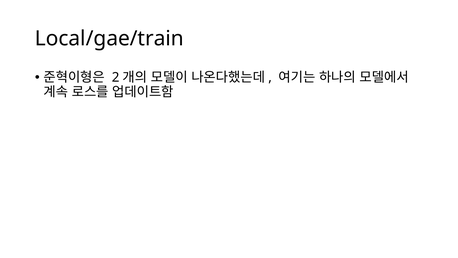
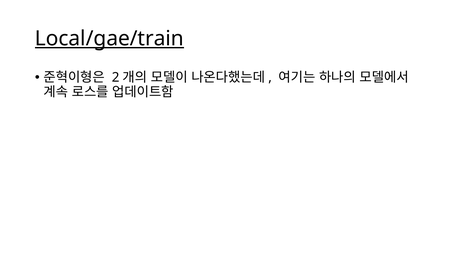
Local/gae/train underline: none -> present (109, 38)
